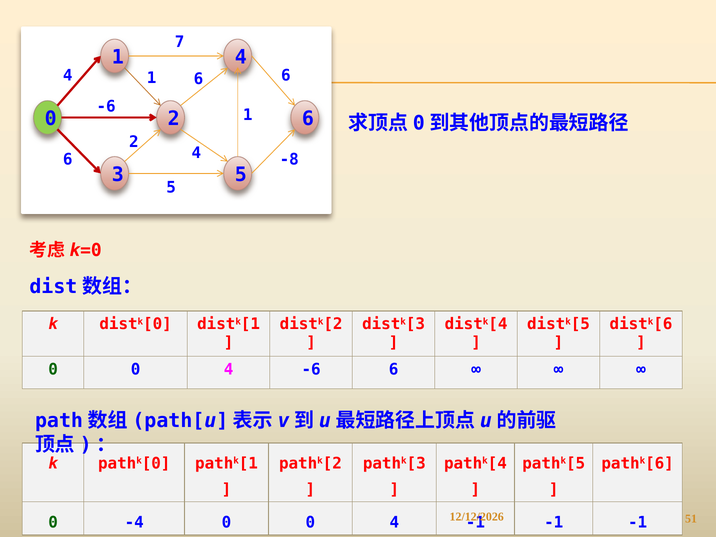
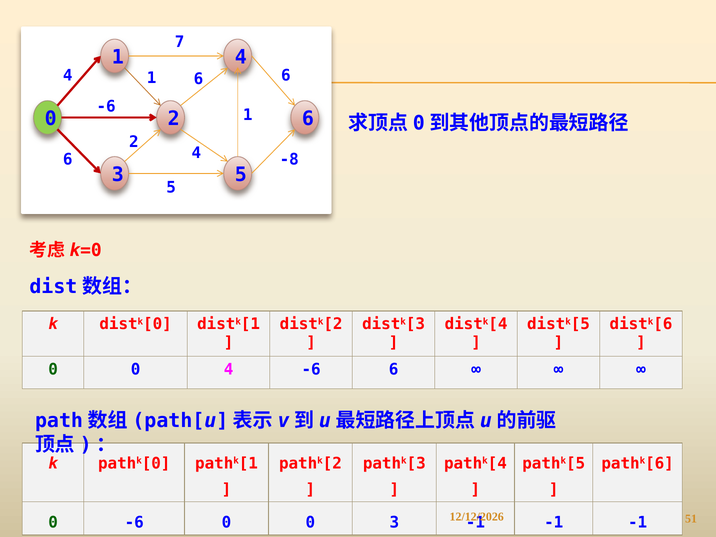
0 -4: -4 -> -6 (134, 522)
4: 4 -> 3 (394, 522)
